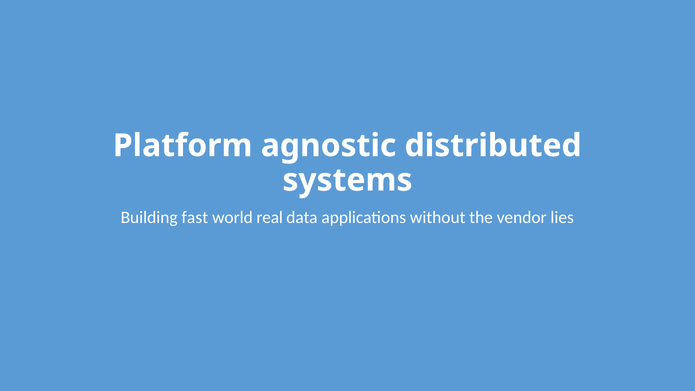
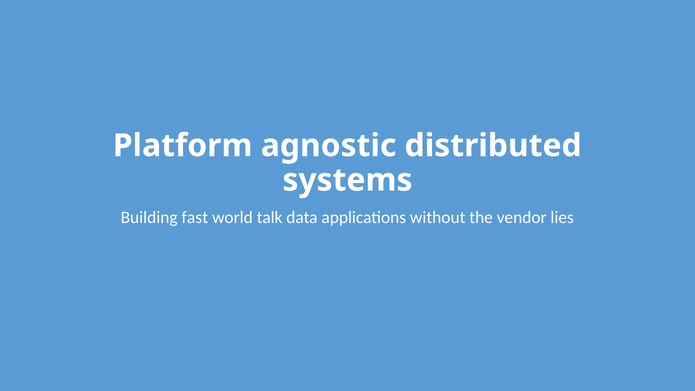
real: real -> talk (270, 217)
